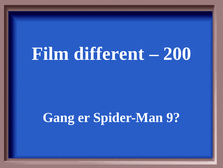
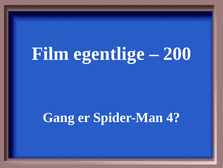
different: different -> egentlige (109, 54)
9: 9 -> 4 (173, 117)
